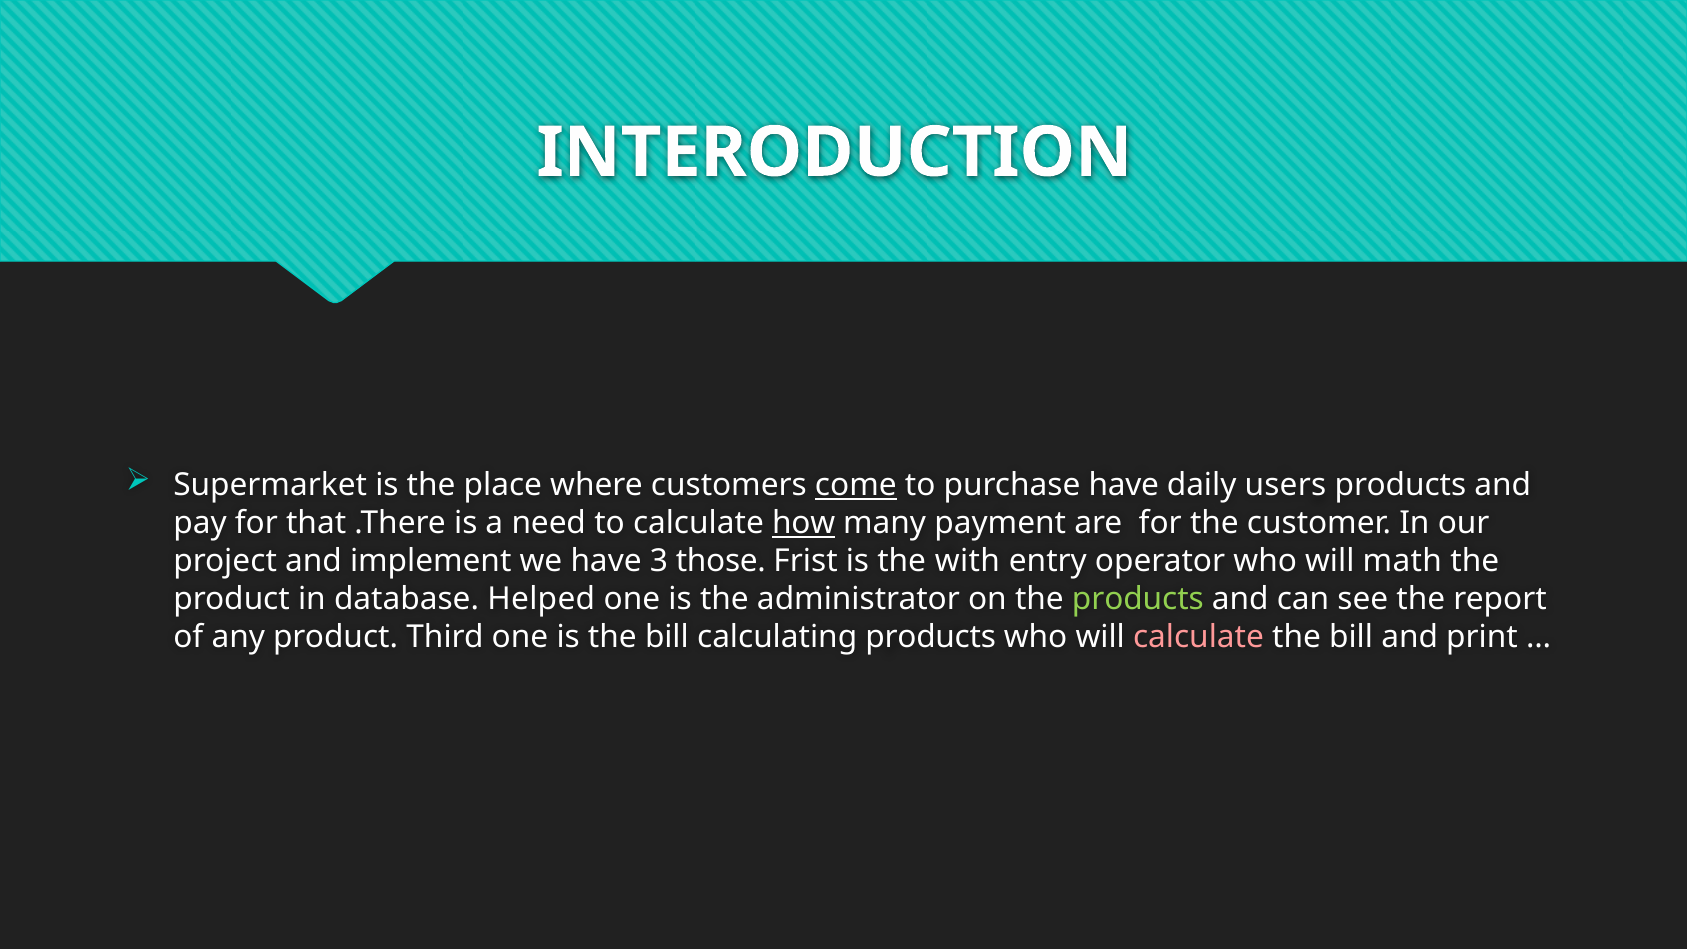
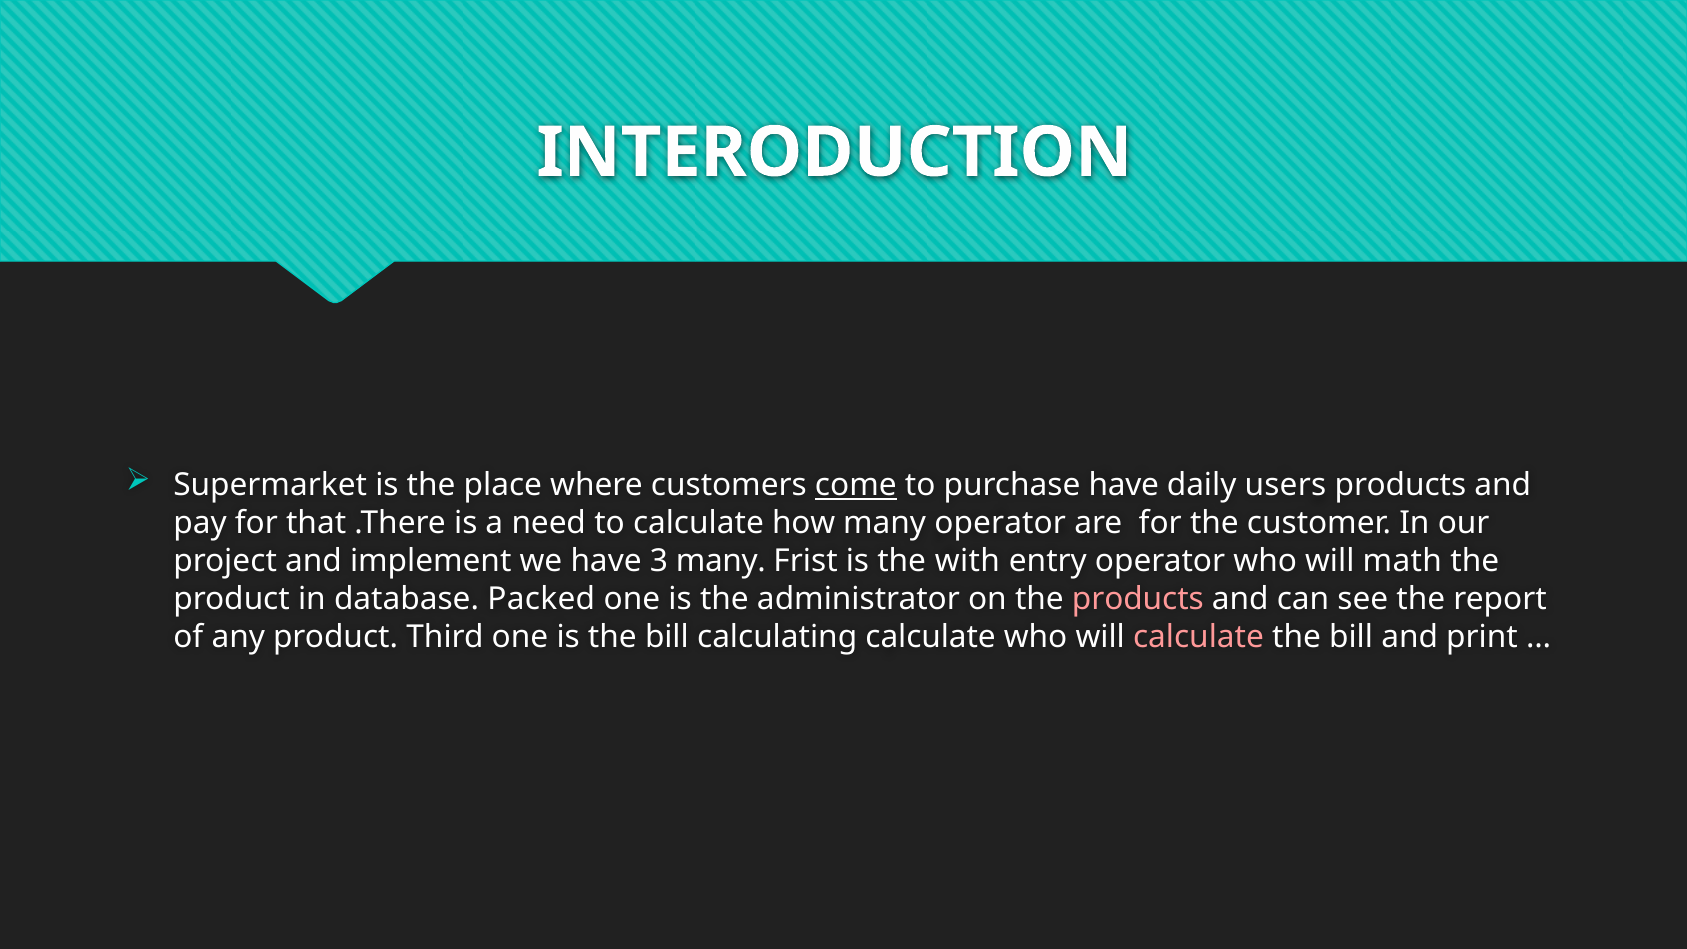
how underline: present -> none (804, 523)
many payment: payment -> operator (1000, 523)
3 those: those -> many (721, 561)
Helped: Helped -> Packed (541, 599)
products colour: light green -> pink (1138, 599)
calculating products: products -> calculate (931, 637)
